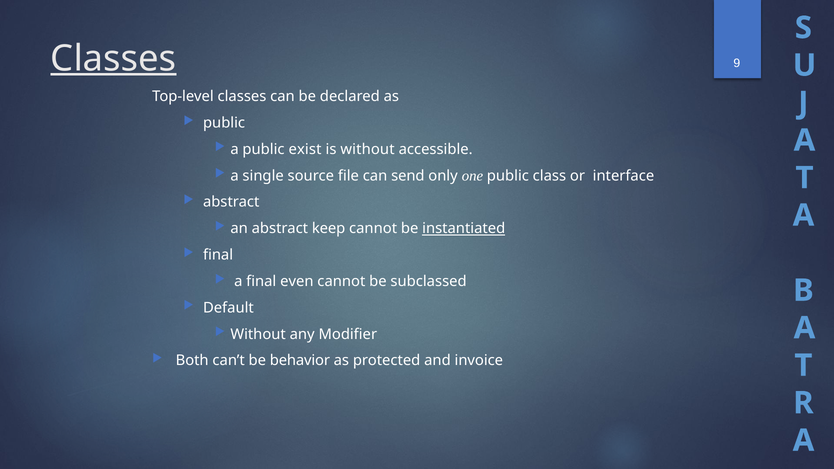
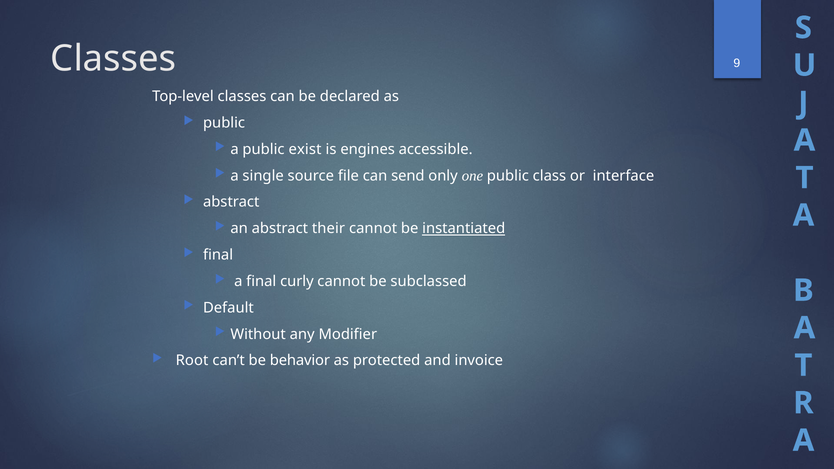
Classes underline: present -> none (113, 59)
is without: without -> engines (368, 149)
keep: keep -> their (328, 229)
even: even -> curly (297, 281)
Both: Both -> Root (192, 361)
